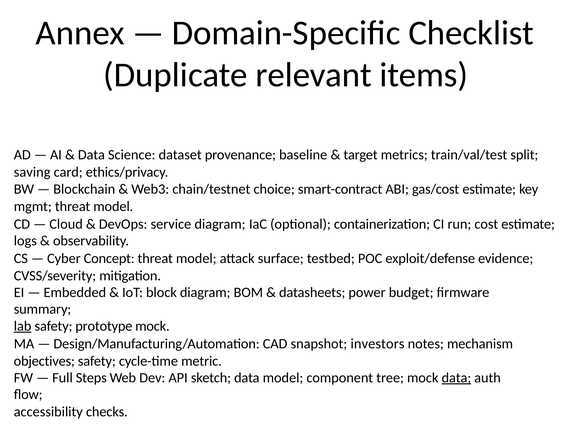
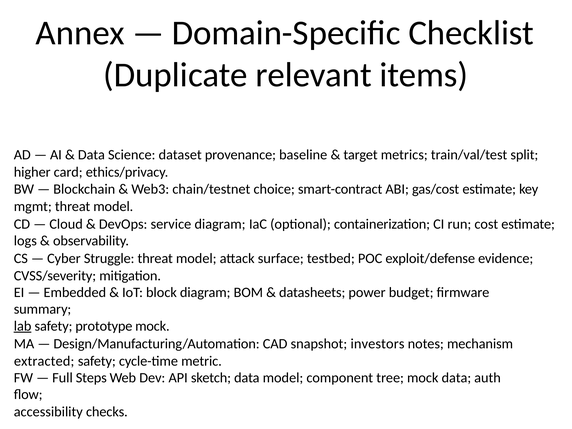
saving: saving -> higher (32, 172)
Concept: Concept -> Struggle (109, 258)
objectives: objectives -> extracted (44, 361)
data underline: present -> none (456, 378)
